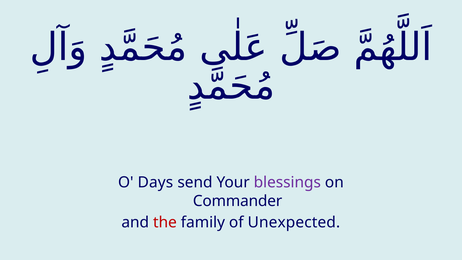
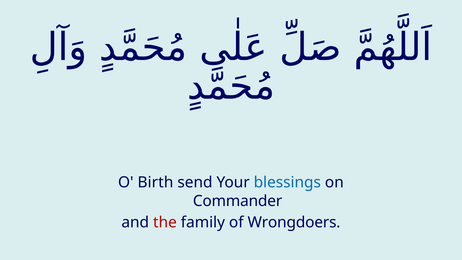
Days: Days -> Birth (155, 182)
blessings colour: purple -> blue (287, 182)
Unexpected: Unexpected -> Wrongdoers (294, 222)
